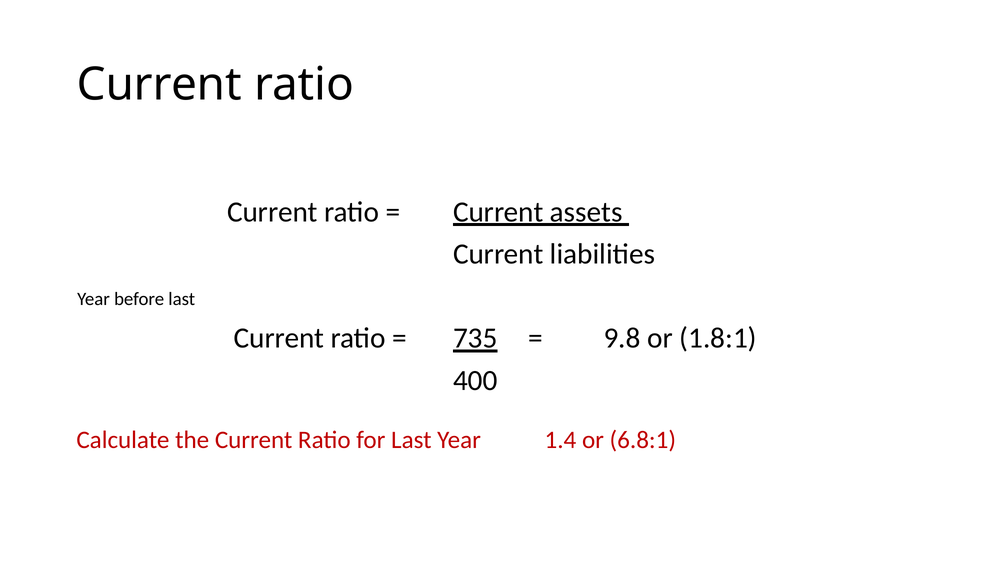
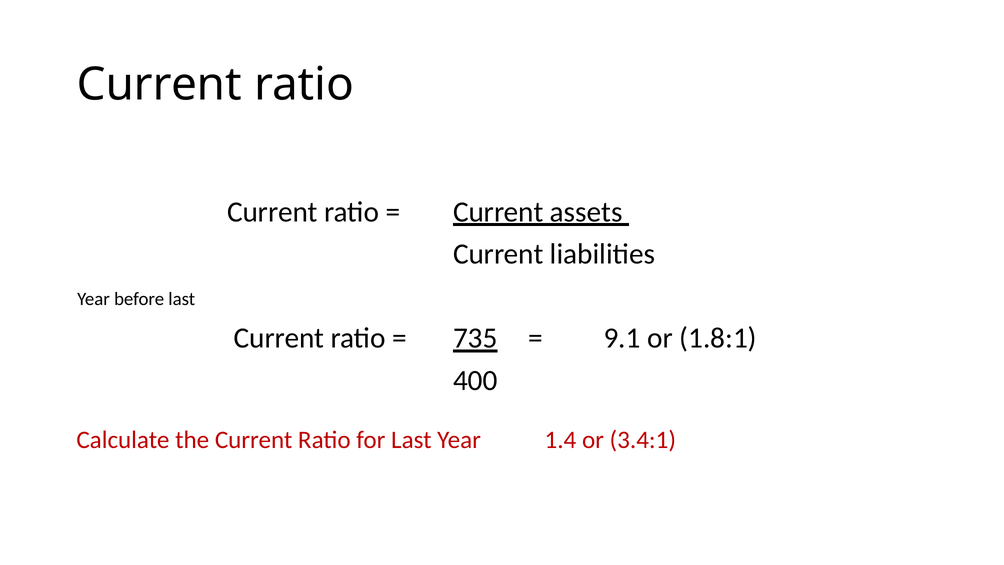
9.8: 9.8 -> 9.1 (622, 338)
6.8:1: 6.8:1 -> 3.4:1 (643, 440)
